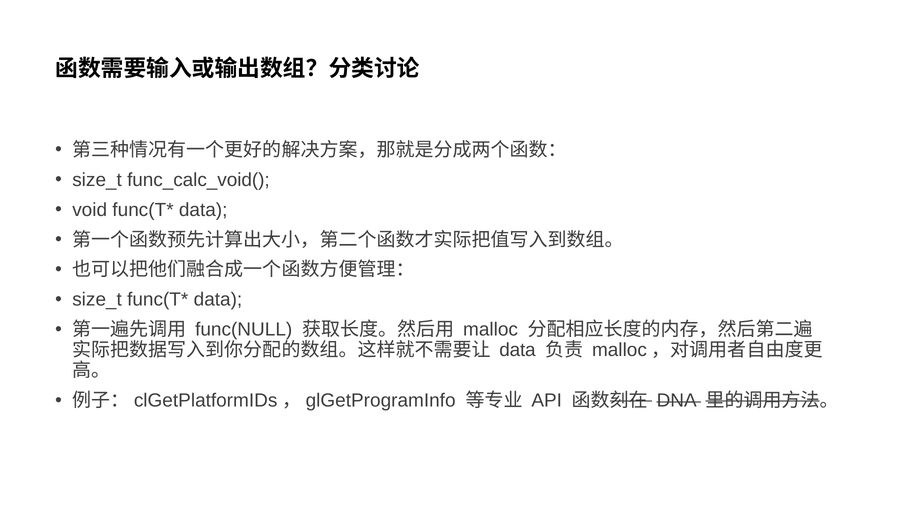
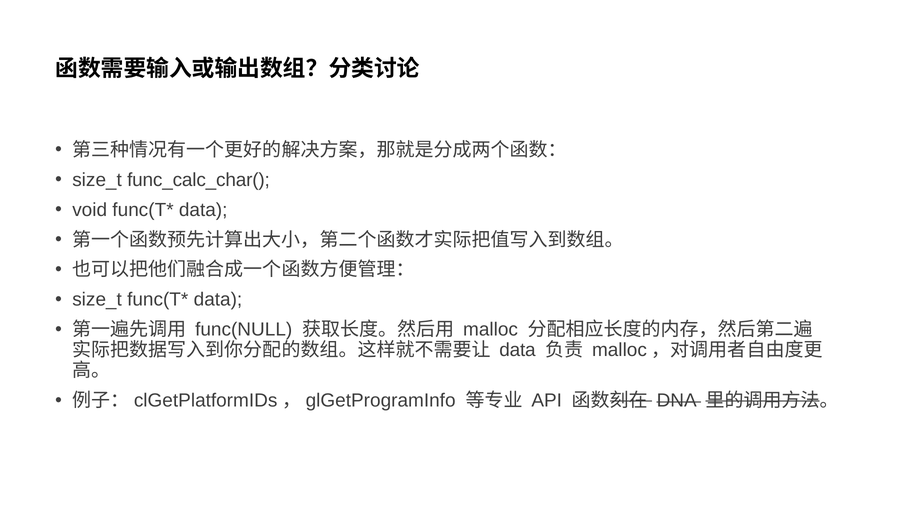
func_calc_void(: func_calc_void( -> func_calc_char( (198, 180)
